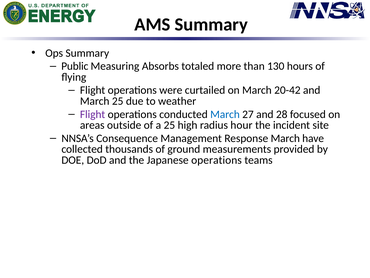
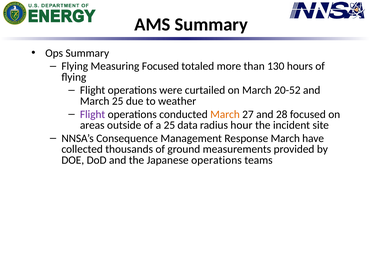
Public: Public -> Flying (75, 66)
Measuring Absorbs: Absorbs -> Focused (160, 66)
20-42: 20-42 -> 20-52 (287, 90)
March colour: blue -> orange (225, 114)
high: high -> data (188, 125)
